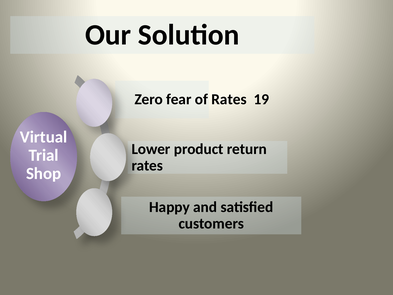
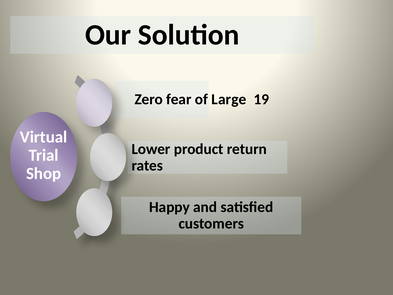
of Rates: Rates -> Large (229, 99)
